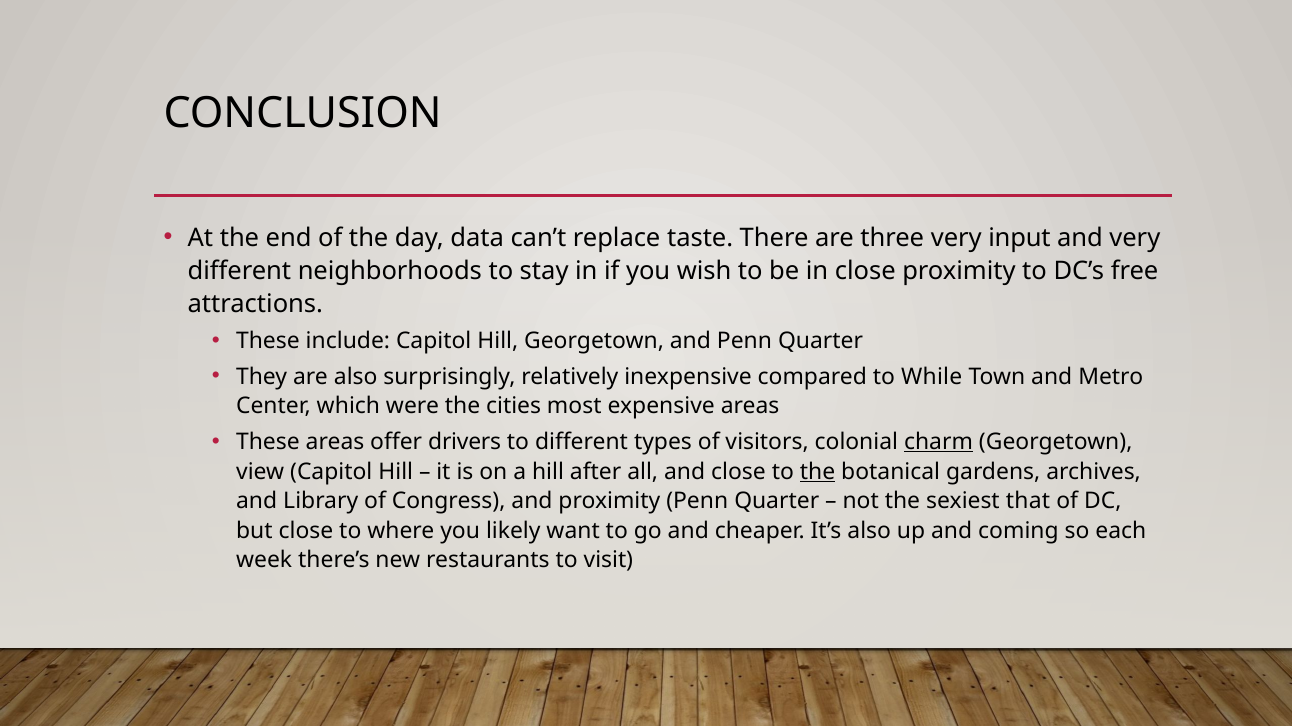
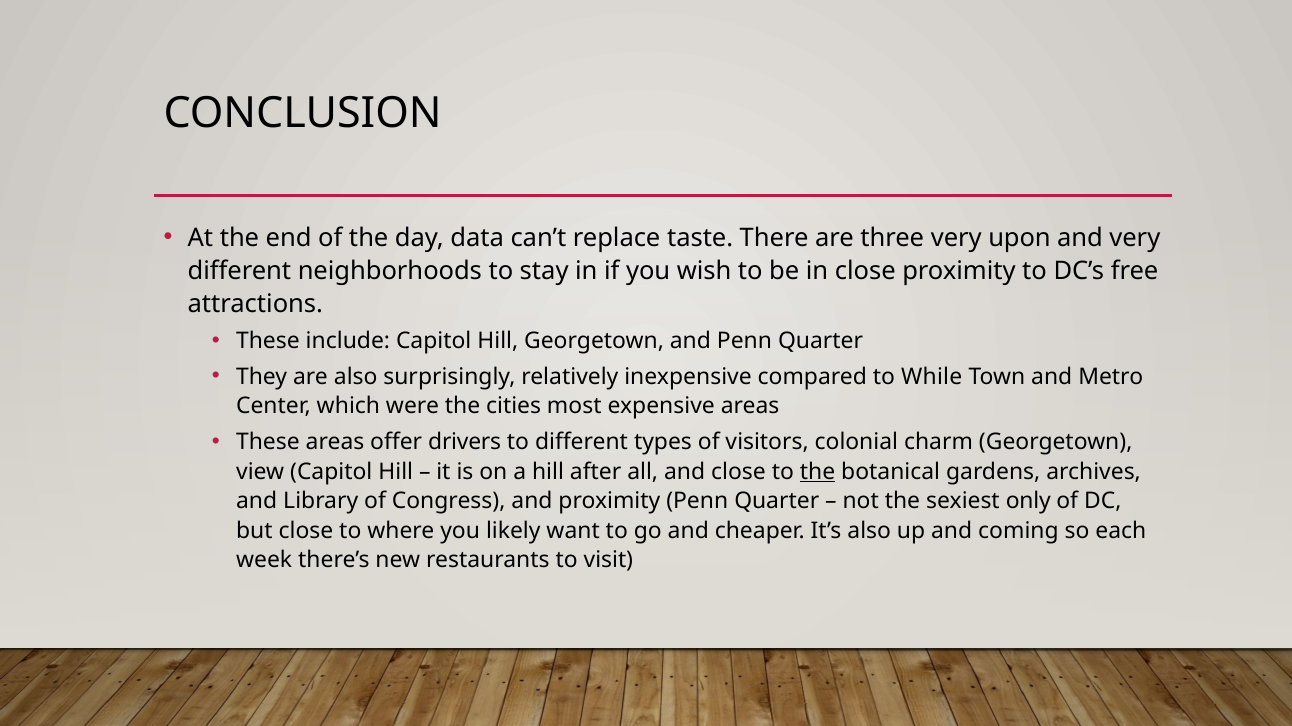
input: input -> upon (1019, 238)
charm underline: present -> none (938, 442)
that: that -> only (1028, 502)
